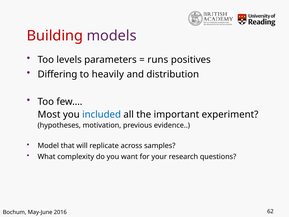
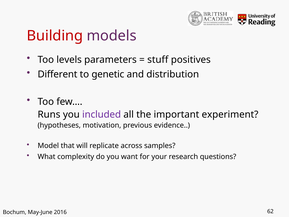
runs: runs -> stuff (158, 60)
Differing: Differing -> Different (57, 74)
heavily: heavily -> genetic (108, 74)
Most: Most -> Runs (49, 114)
included colour: blue -> purple (102, 114)
